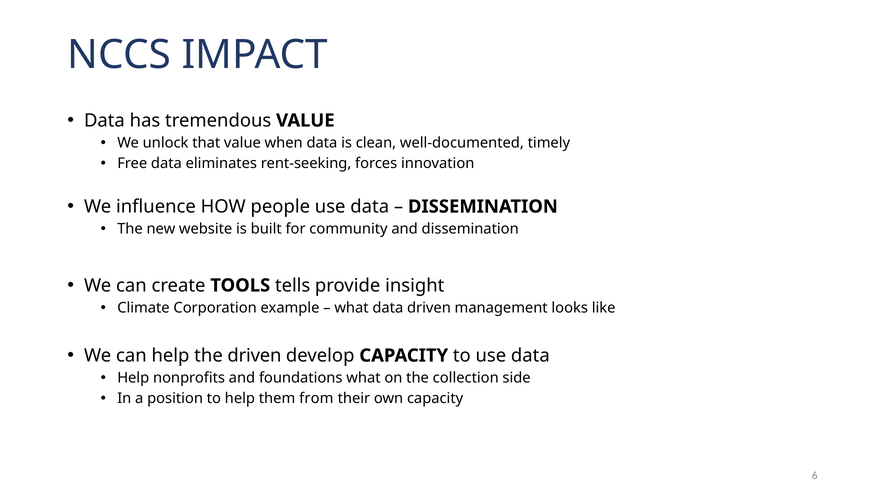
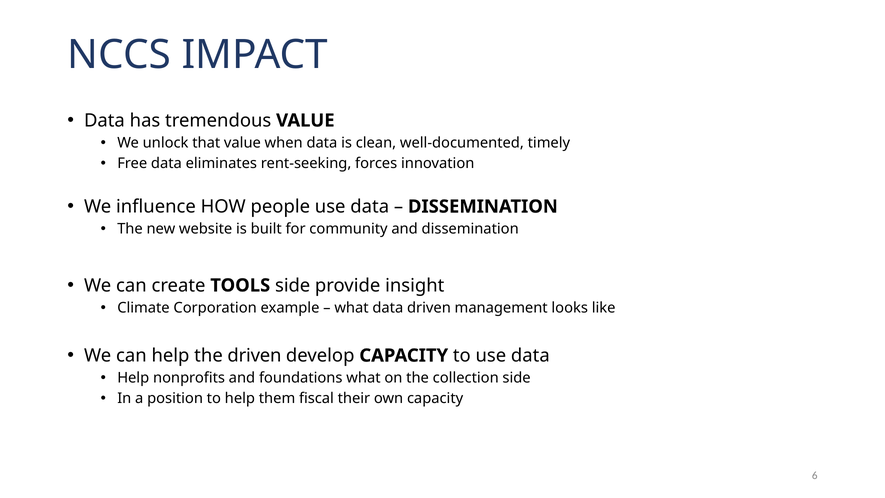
TOOLS tells: tells -> side (293, 285)
from: from -> fiscal (316, 398)
